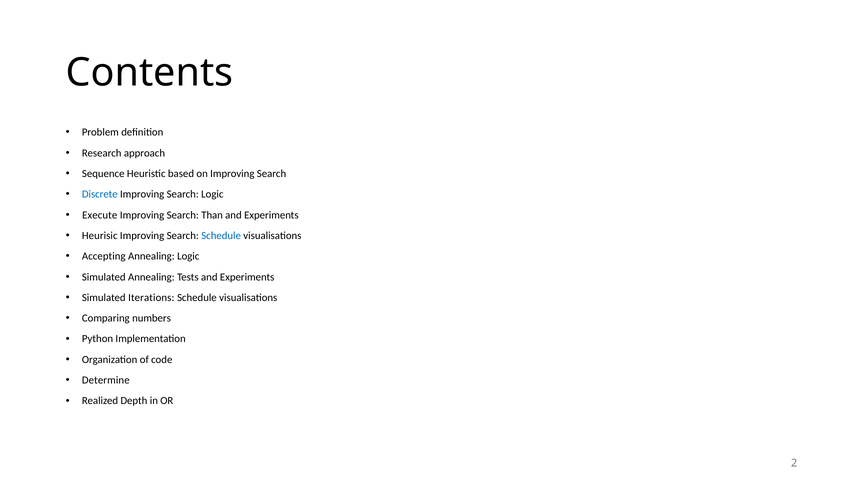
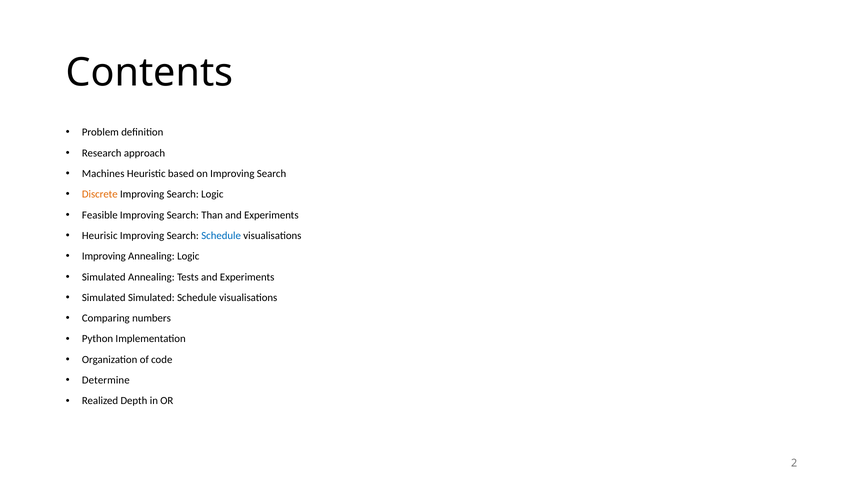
Sequence: Sequence -> Machines (103, 173)
Discrete colour: blue -> orange (100, 194)
Execute: Execute -> Feasible (100, 215)
Accepting: Accepting -> Improving (104, 256)
Simulated Iterations: Iterations -> Simulated (151, 297)
